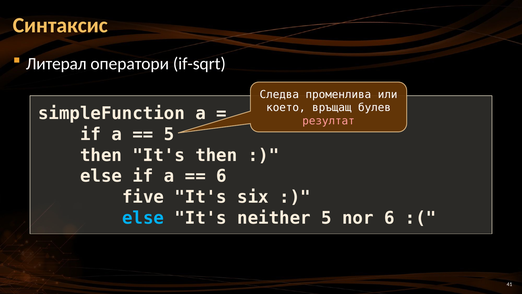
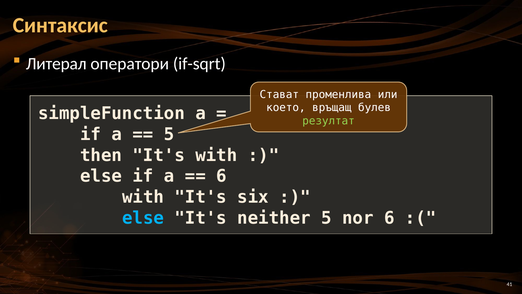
Следва: Следва -> Стават (279, 95)
резултат colour: pink -> light green (329, 121)
It's then: then -> with (216, 155)
five: five -> with (143, 197)
